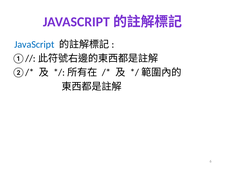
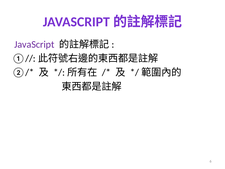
JavaScript colour: blue -> purple (34, 44)
